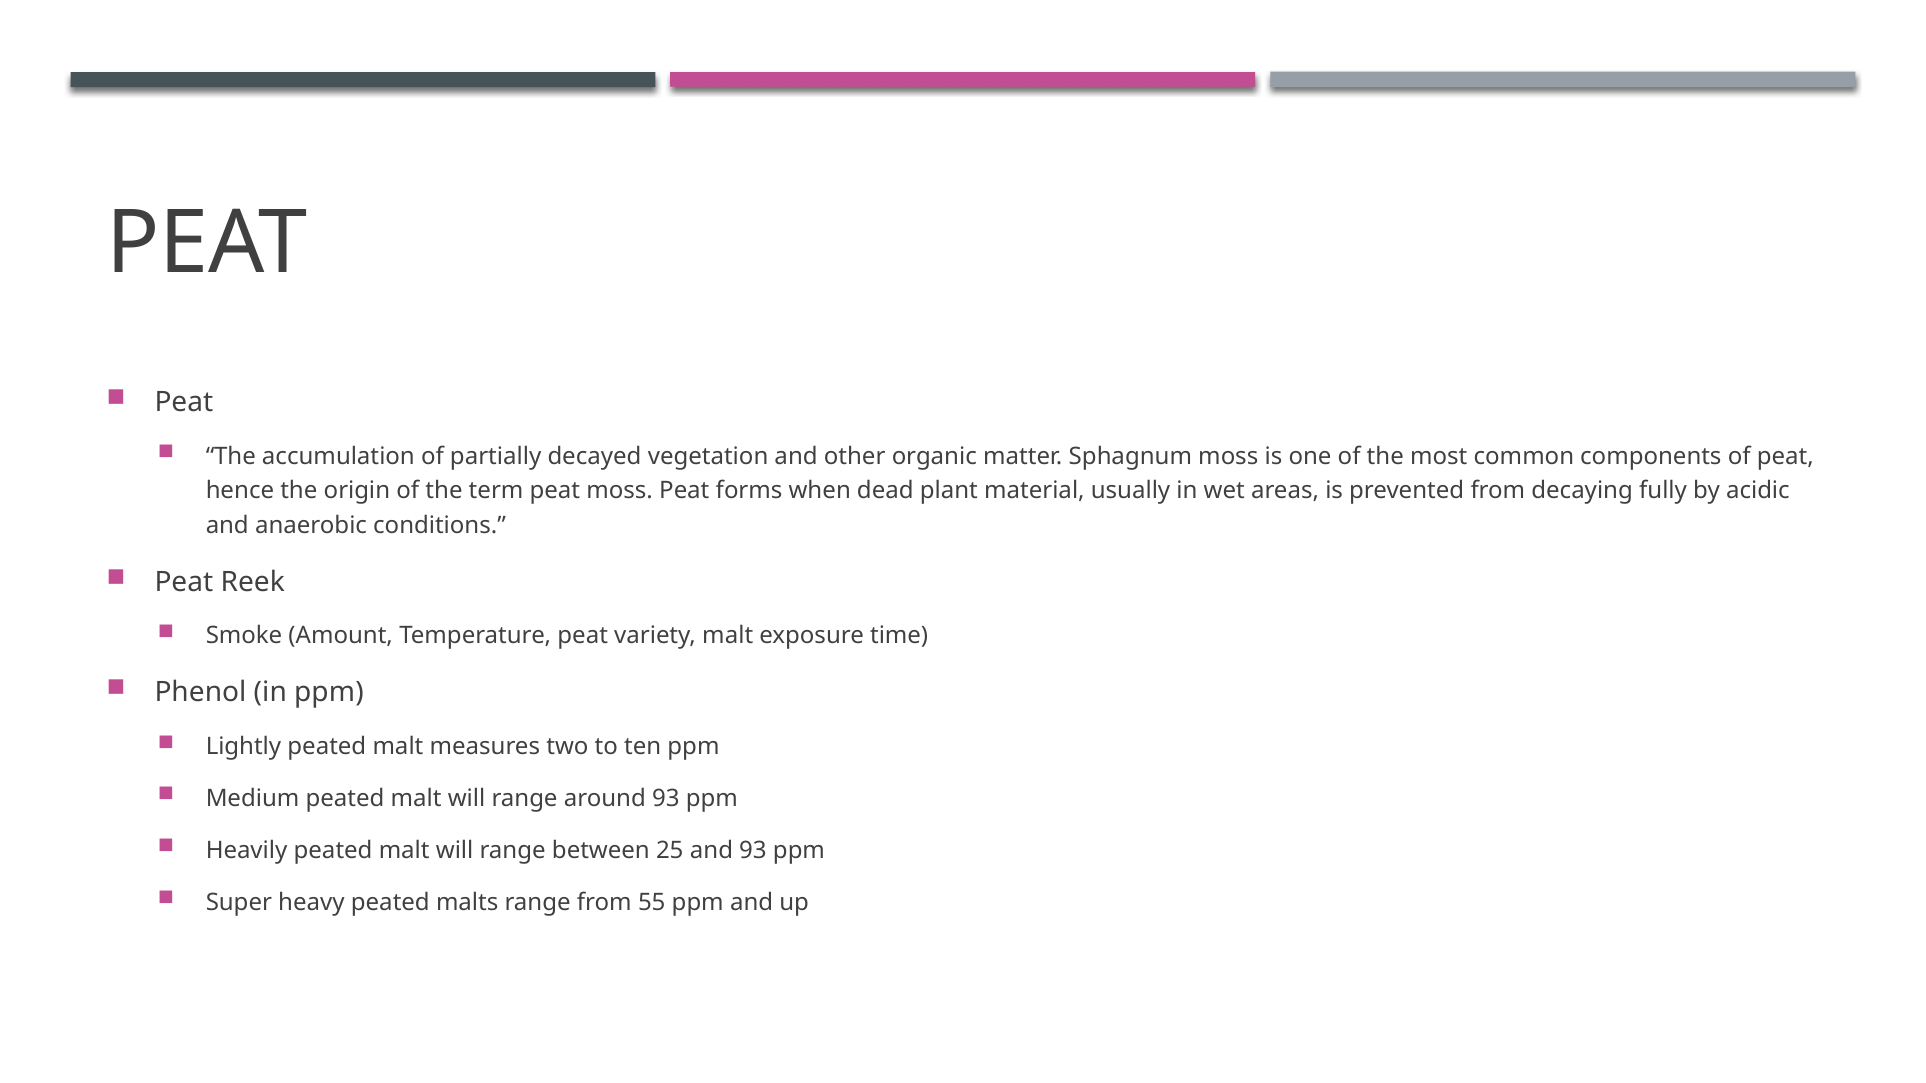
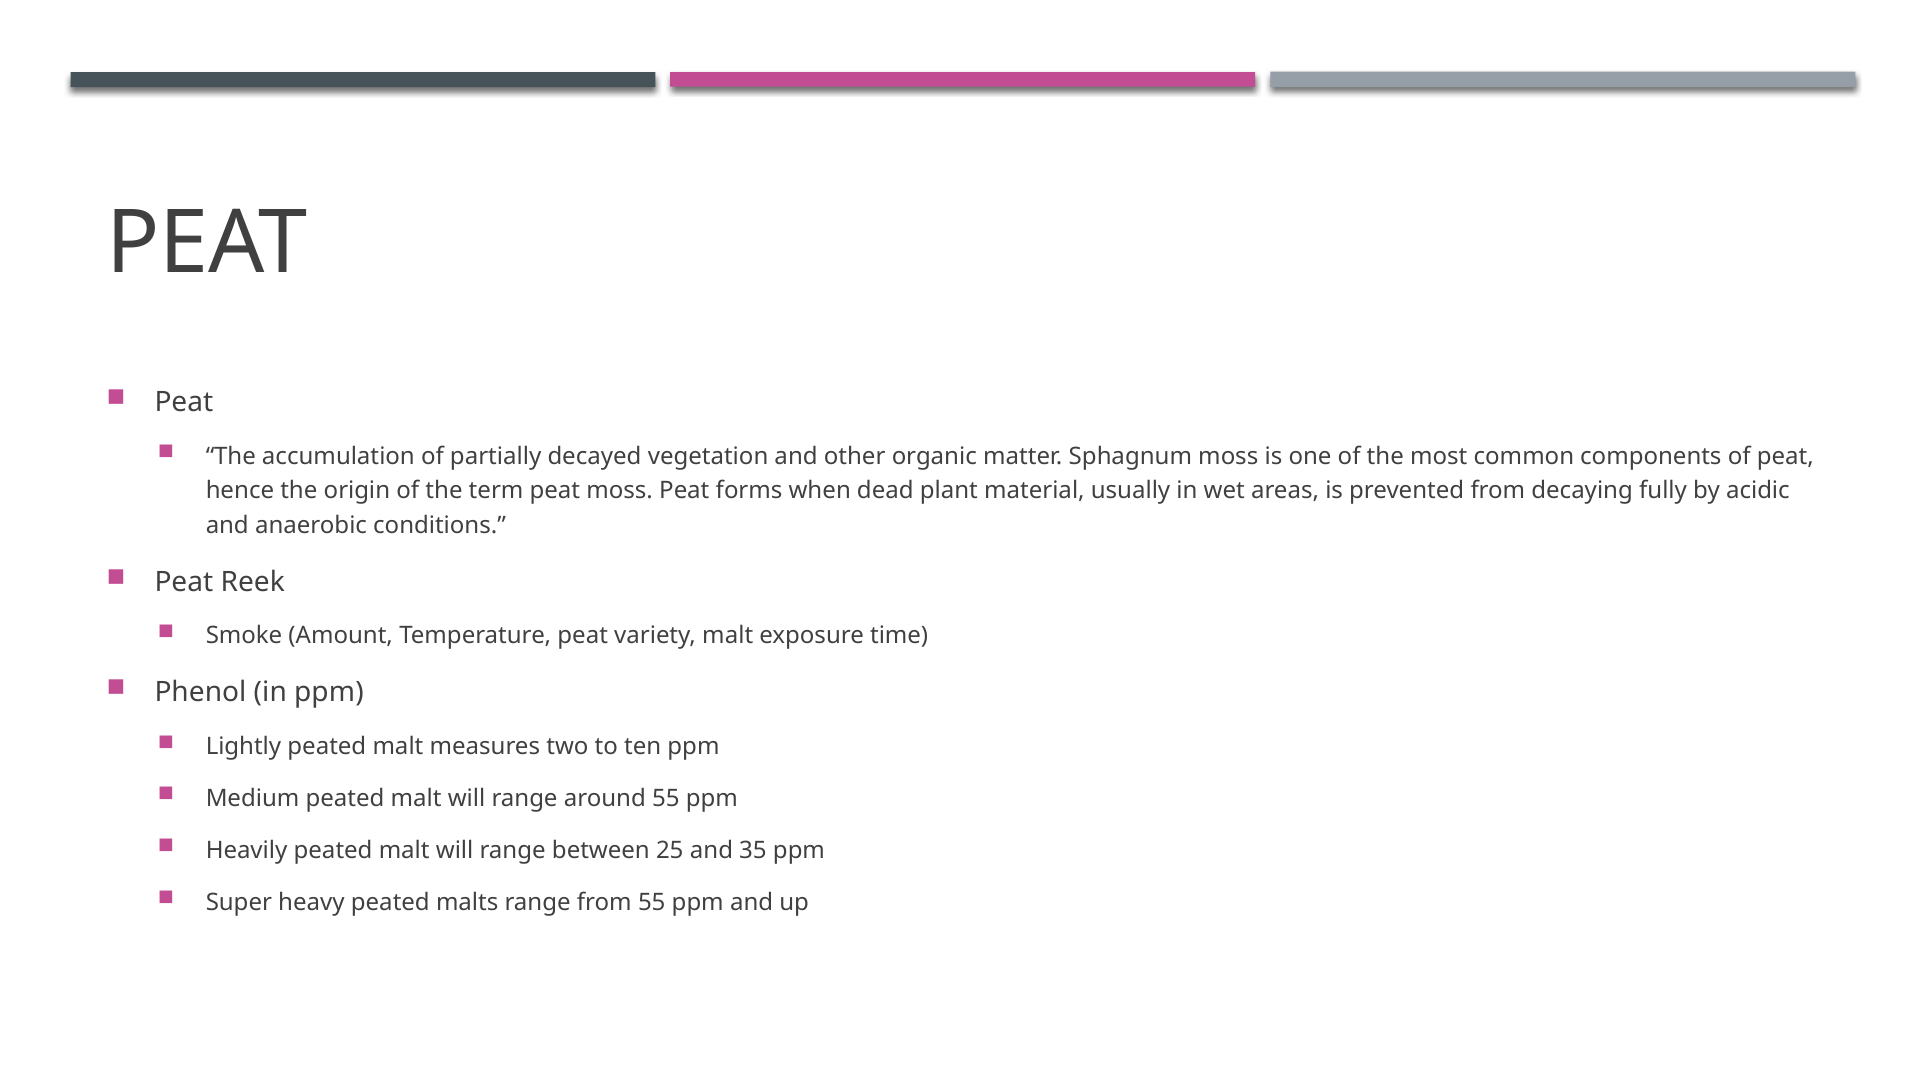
around 93: 93 -> 55 (666, 799)
and 93: 93 -> 35 (753, 851)
